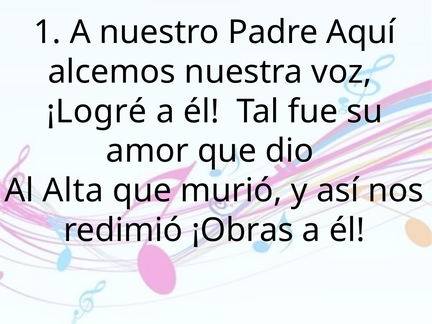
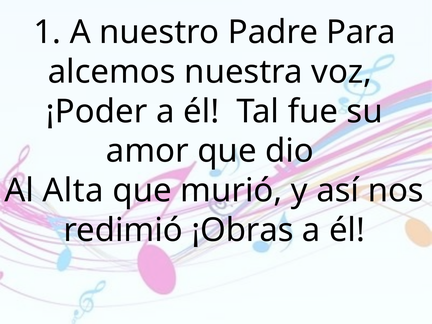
Aquí: Aquí -> Para (361, 32)
¡Logré: ¡Logré -> ¡Poder (97, 112)
